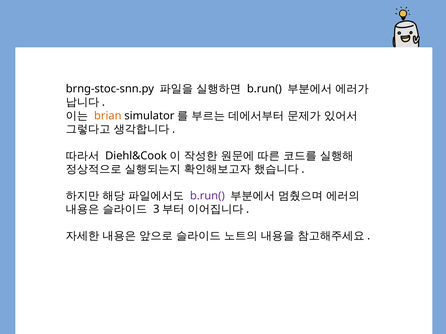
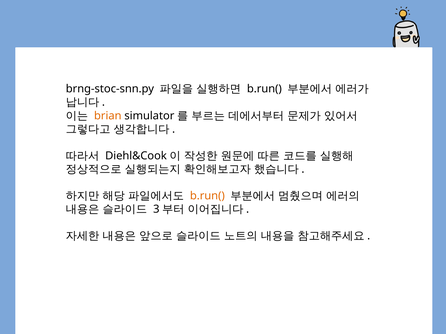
b.run( colour: purple -> orange (207, 196)
